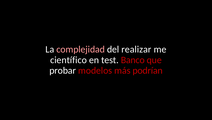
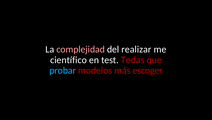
Banco: Banco -> Todas (133, 60)
probar colour: white -> light blue (63, 70)
podrían: podrían -> escoger (148, 70)
